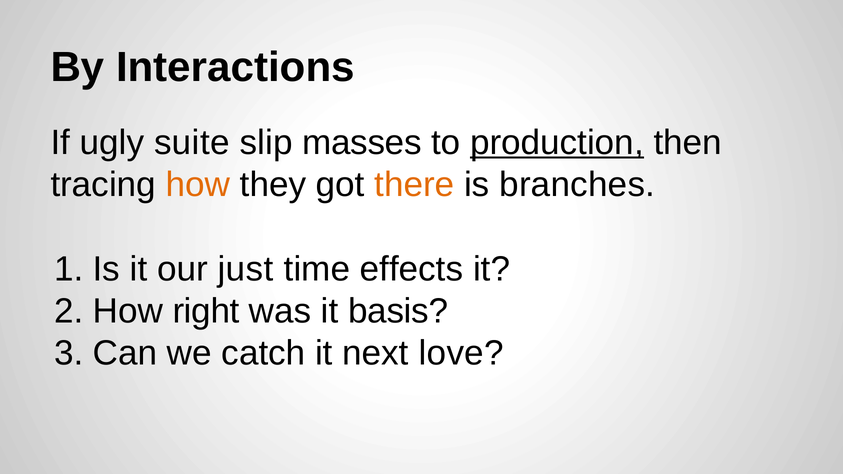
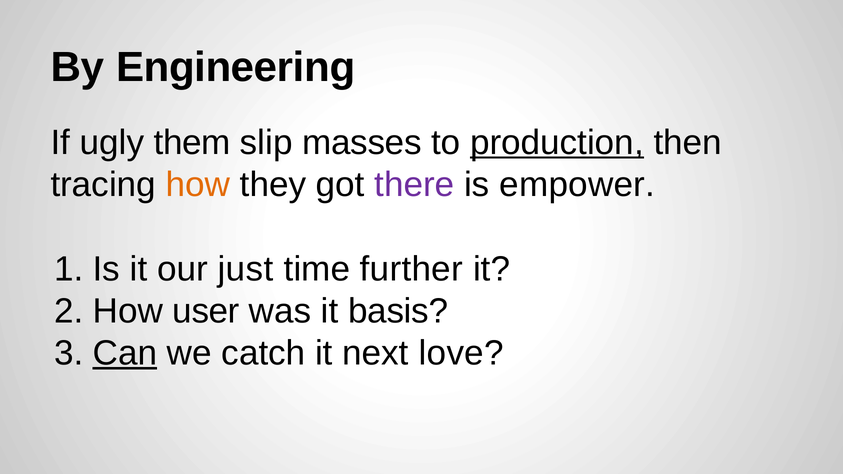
Interactions: Interactions -> Engineering (236, 67)
suite: suite -> them (192, 143)
there colour: orange -> purple (414, 185)
branches: branches -> empower (577, 185)
effects: effects -> further (411, 269)
right: right -> user (206, 311)
Can underline: none -> present (125, 353)
